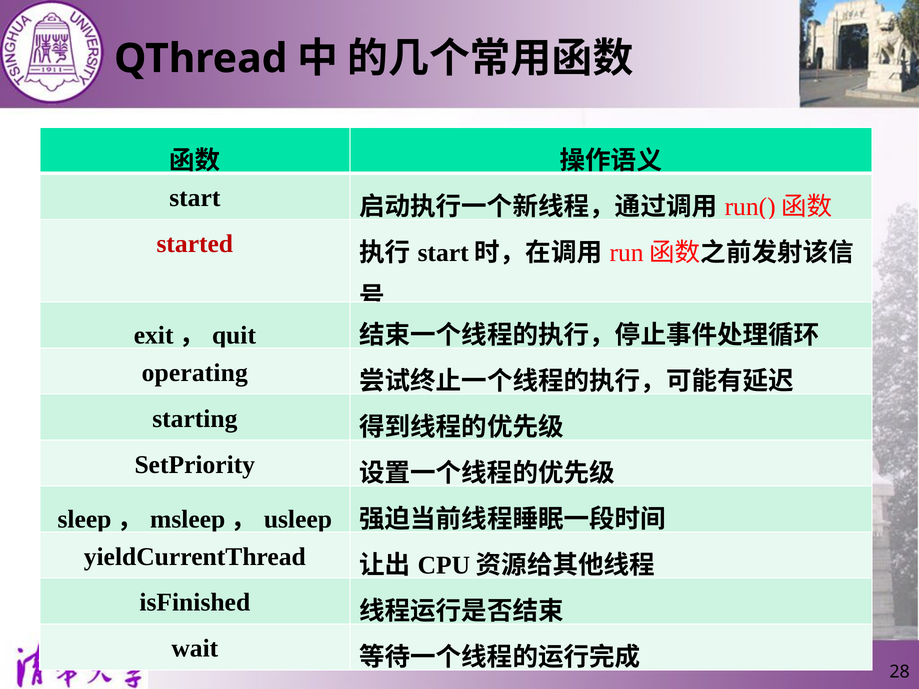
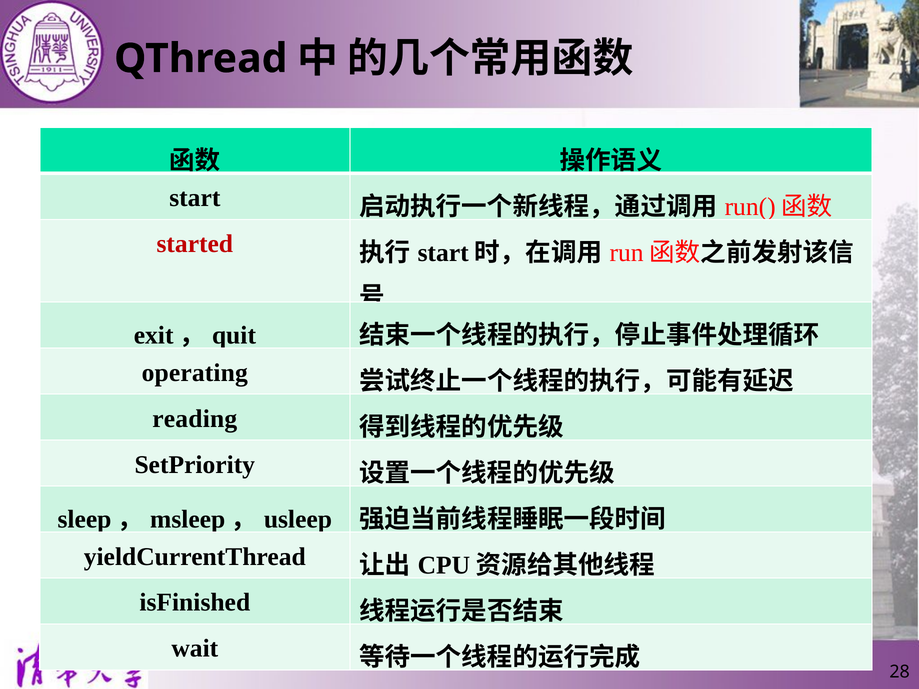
starting: starting -> reading (195, 419)
